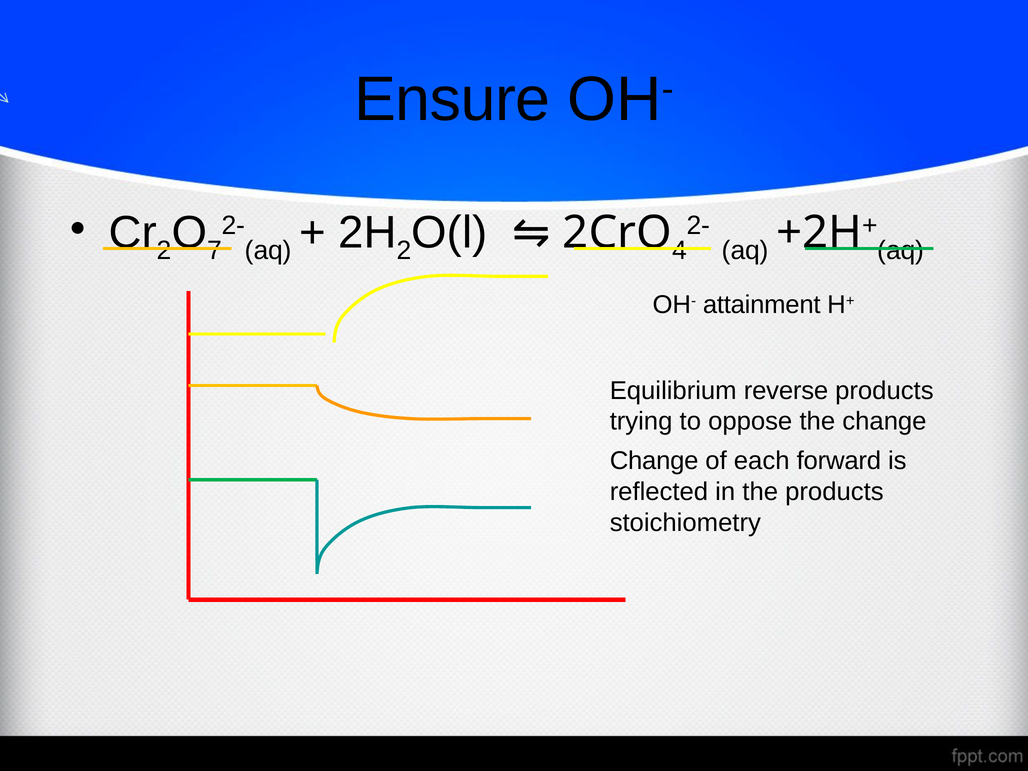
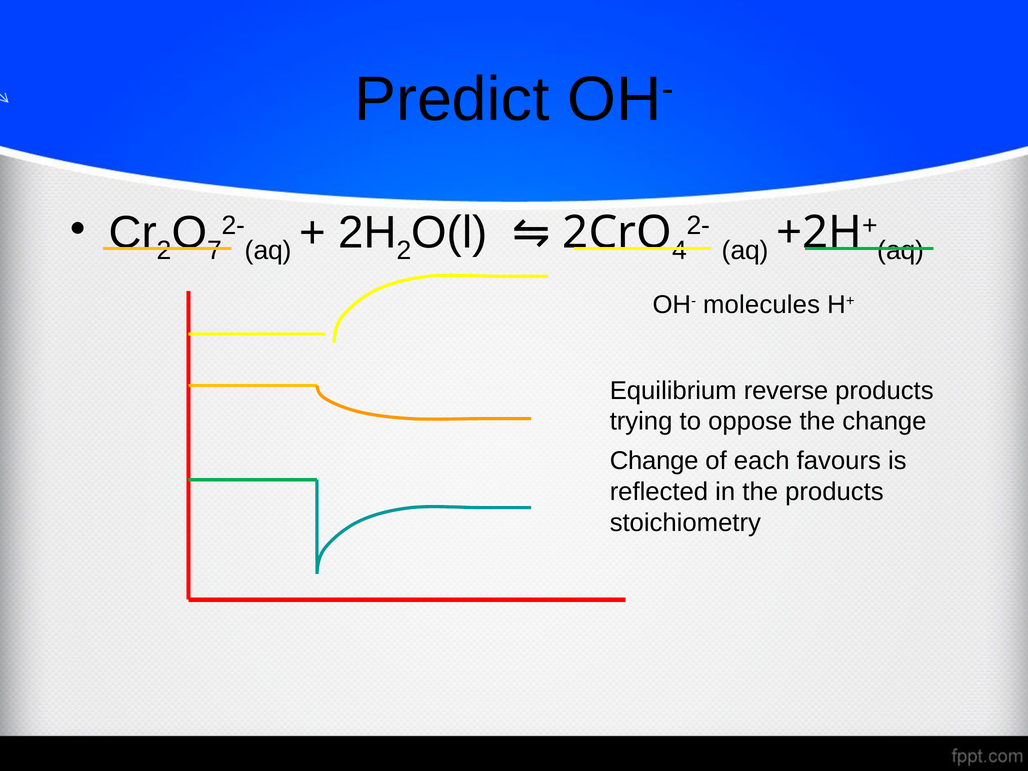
Ensure: Ensure -> Predict (452, 100)
attainment: attainment -> molecules (762, 305)
forward: forward -> favours (839, 461)
